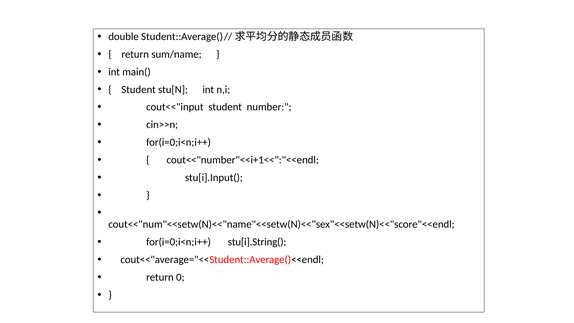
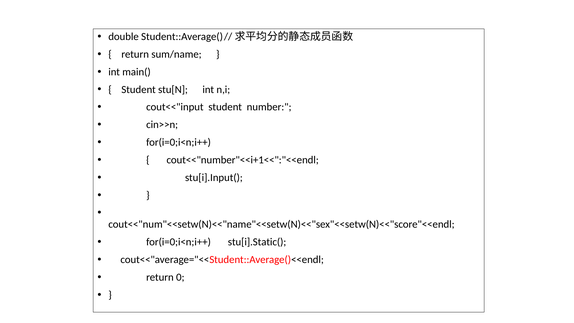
stu[i].String(: stu[i].String( -> stu[i].Static( (257, 242)
